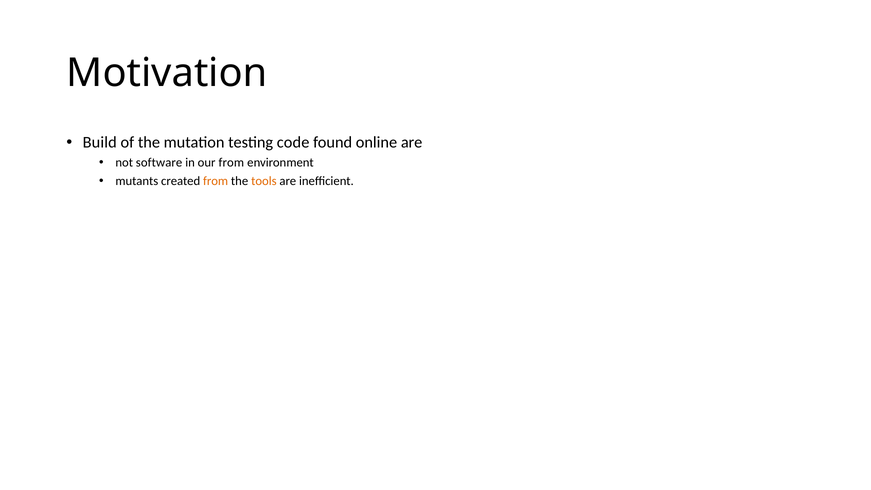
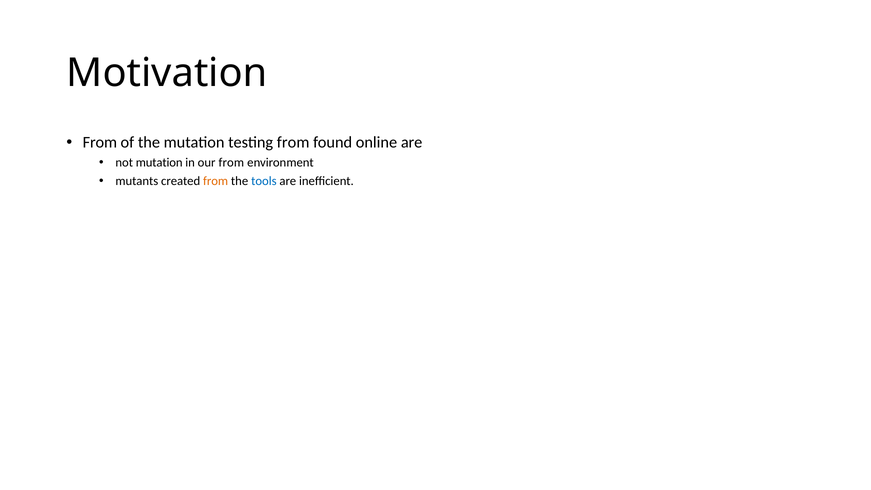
Build: Build -> From (100, 142)
testing code: code -> from (293, 142)
not software: software -> mutation (159, 163)
tools colour: orange -> blue (264, 181)
